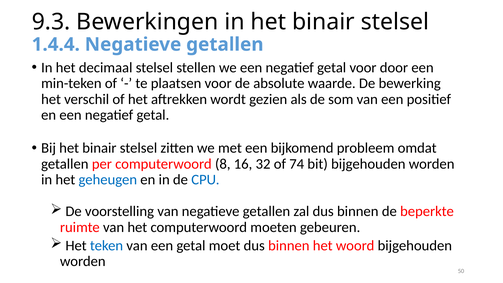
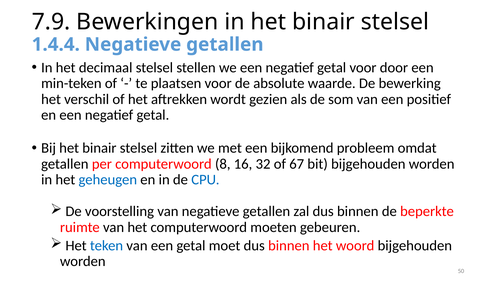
9.3: 9.3 -> 7.9 (51, 22)
74: 74 -> 67 (297, 164)
